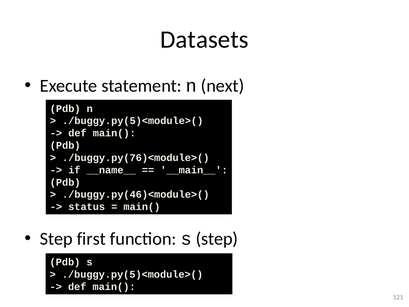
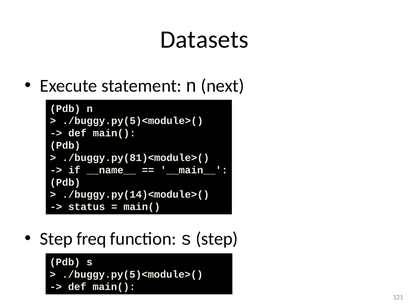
./buggy.py(76)<module>(: ./buggy.py(76)<module>( -> ./buggy.py(81)<module>( (136, 158)
./buggy.py(46)<module>(: ./buggy.py(46)<module>( -> ./buggy.py(14)<module>( (136, 194)
first: first -> freq (91, 239)
